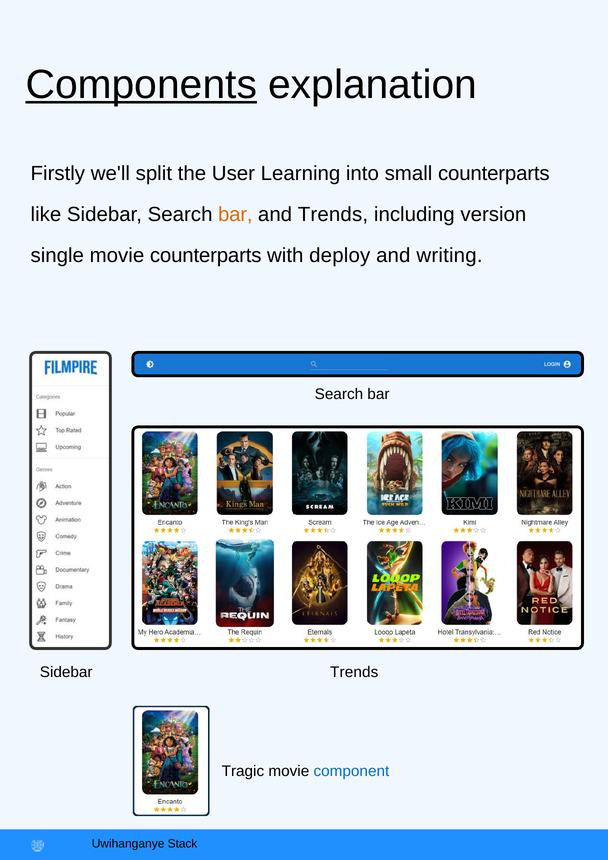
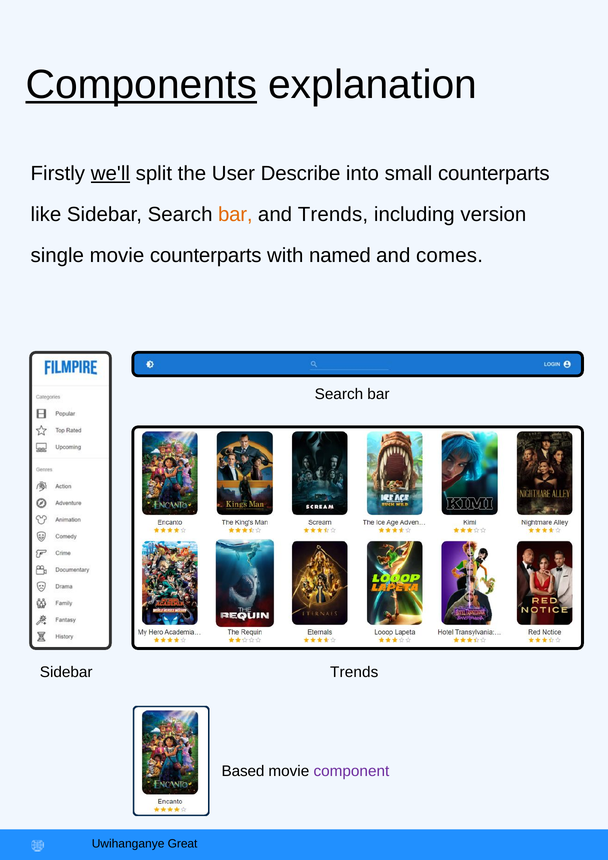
we'll underline: none -> present (110, 174)
Learning: Learning -> Describe (301, 174)
deploy: deploy -> named (340, 255)
writing: writing -> comes (449, 255)
Tragic: Tragic -> Based (243, 772)
component colour: blue -> purple (351, 772)
Stack: Stack -> Great (183, 844)
